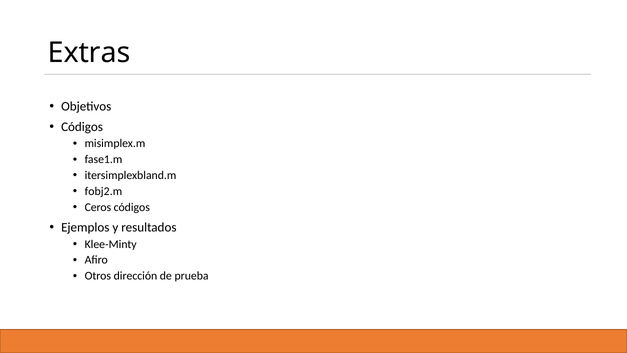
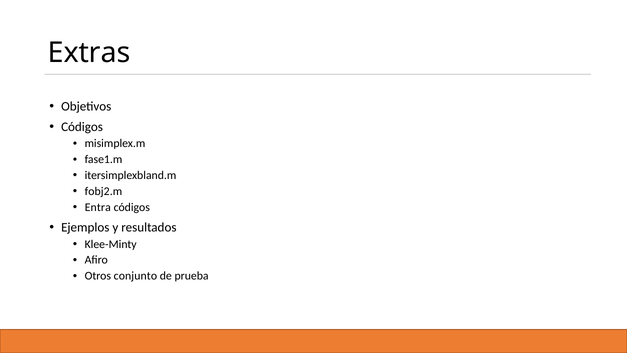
Ceros: Ceros -> Entra (98, 207)
dirección: dirección -> conjunto (135, 276)
